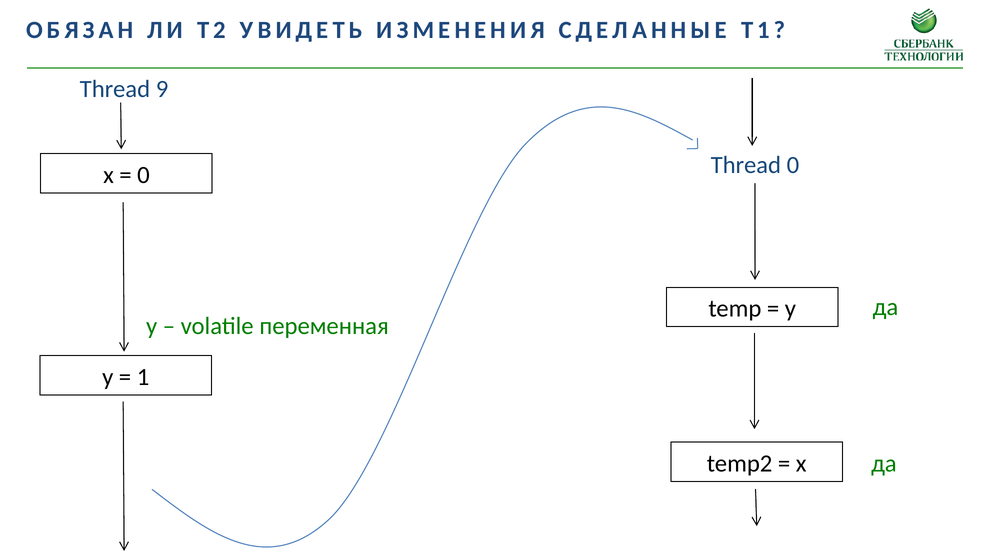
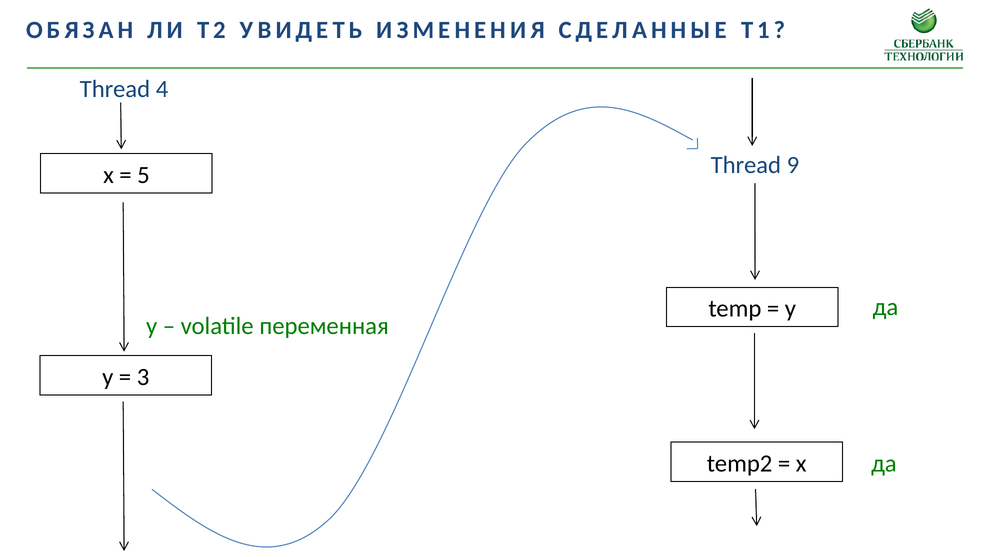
9: 9 -> 4 (162, 89)
Thread 0: 0 -> 9 (793, 165)
0: 0 -> 5 (143, 175)
1: 1 -> 3 (143, 377)
